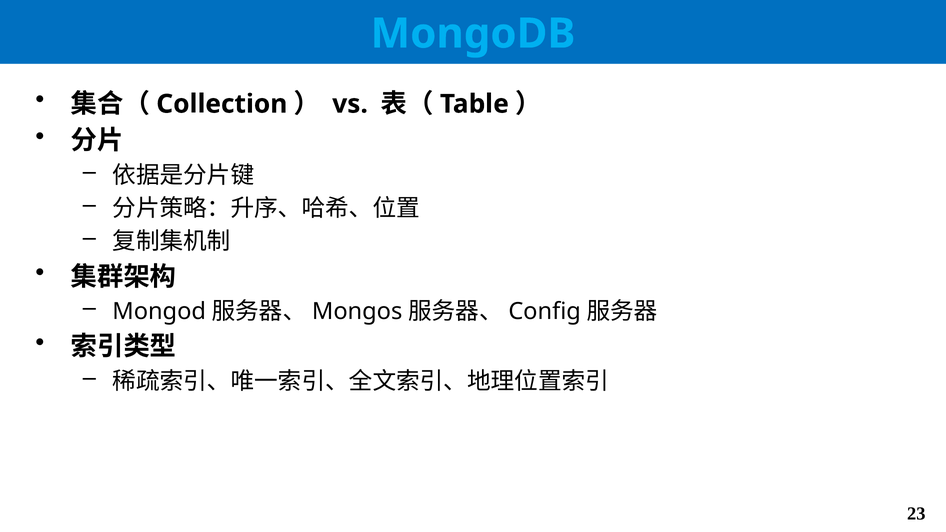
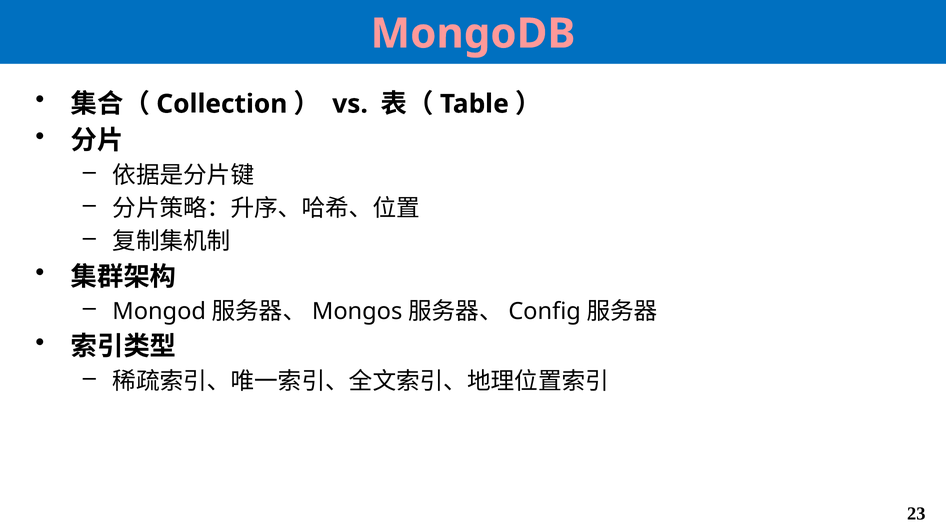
MongoDB colour: light blue -> pink (473, 34)
